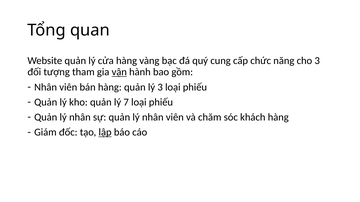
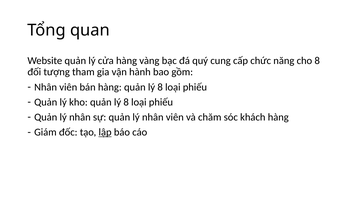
cho 3: 3 -> 8 (317, 61)
vận underline: present -> none (119, 72)
hàng quản lý 3: 3 -> 8 (160, 87)
kho quản lý 7: 7 -> 8 (126, 102)
